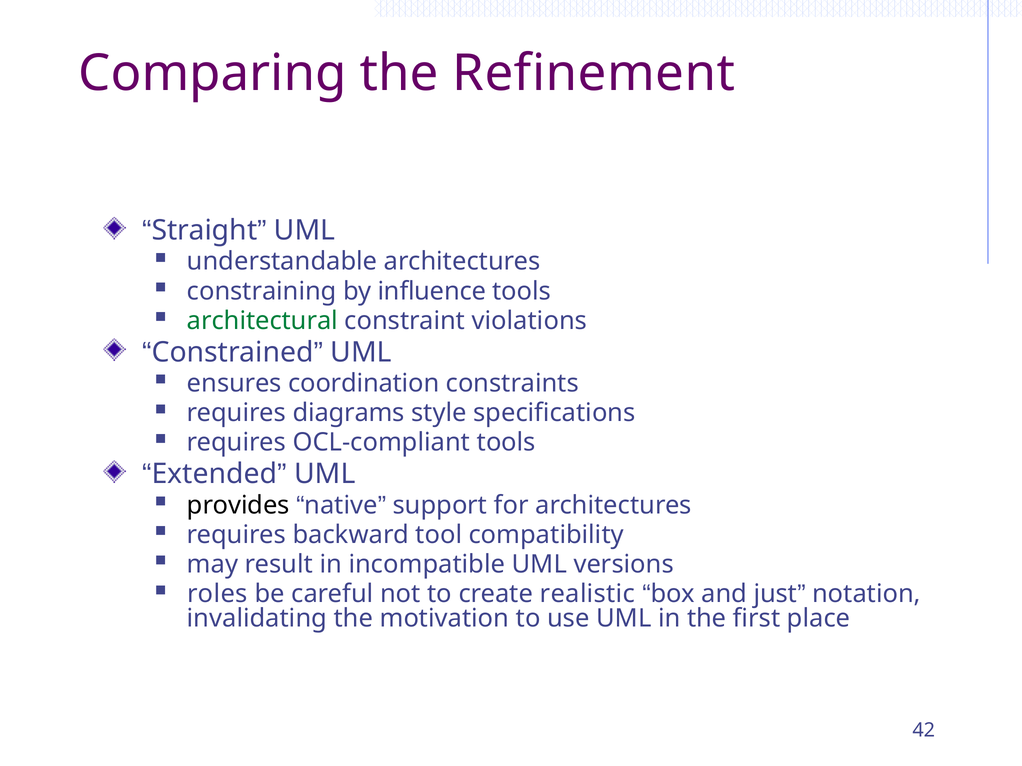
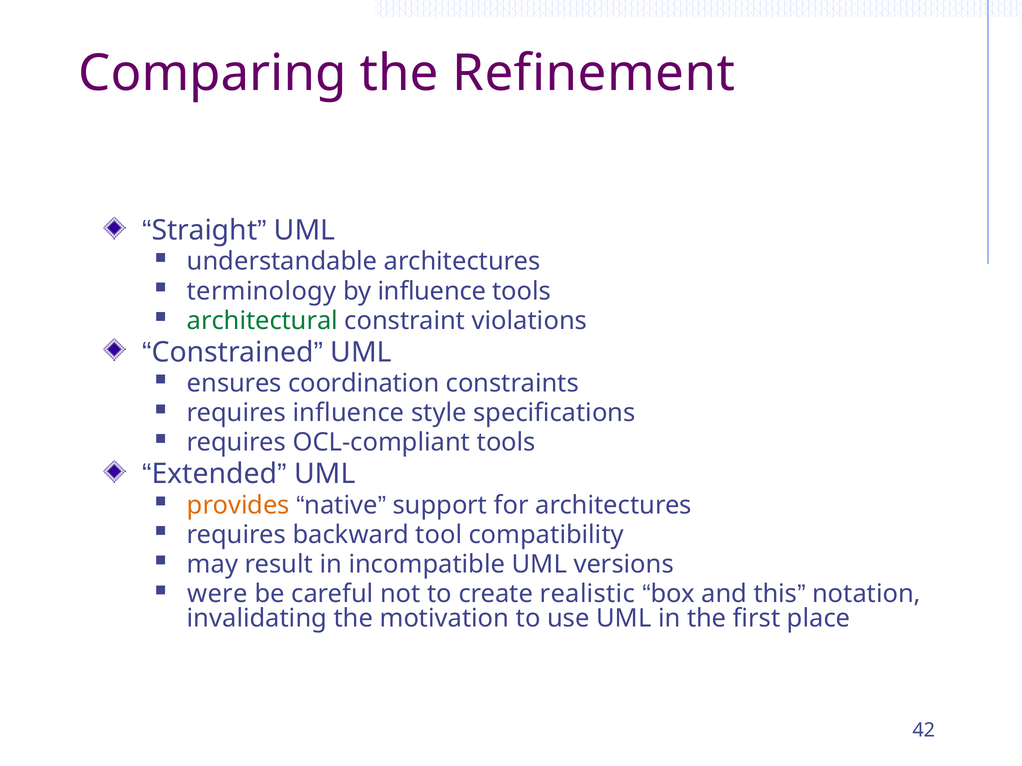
constraining: constraining -> terminology (262, 291)
requires diagrams: diagrams -> influence (348, 413)
provides colour: black -> orange (238, 505)
roles: roles -> were (217, 594)
just: just -> this (775, 594)
